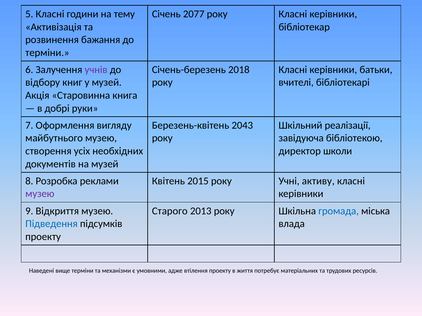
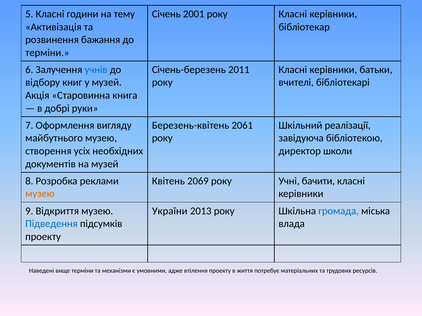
2077: 2077 -> 2001 (194, 14)
учнів colour: purple -> blue (96, 70)
2018: 2018 -> 2011 (239, 70)
2043: 2043 -> 2061 (242, 126)
2015: 2015 -> 2069 (198, 181)
активу: активу -> бачити (318, 181)
музею colour: purple -> orange (40, 194)
Старого: Старого -> України (170, 211)
